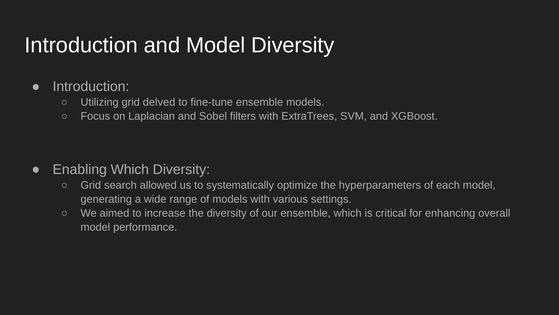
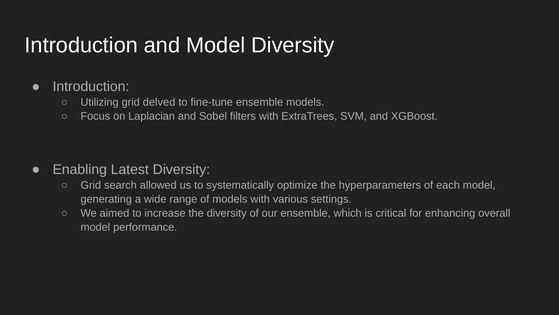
Enabling Which: Which -> Latest (130, 169)
